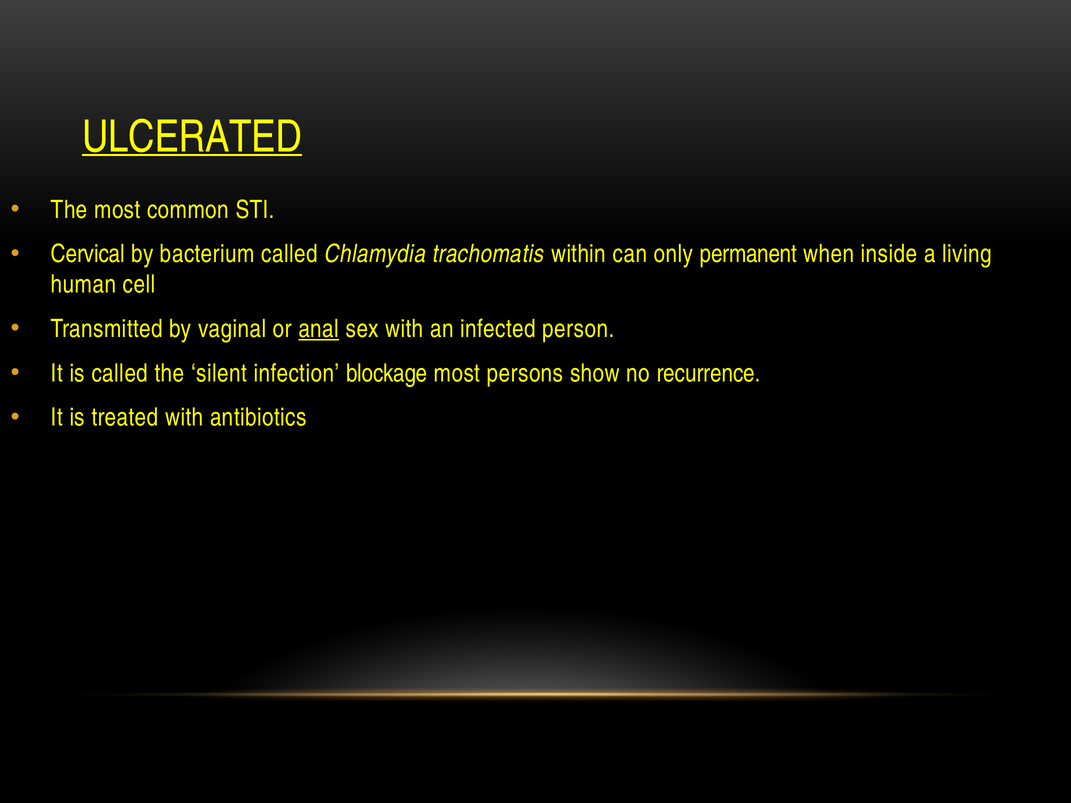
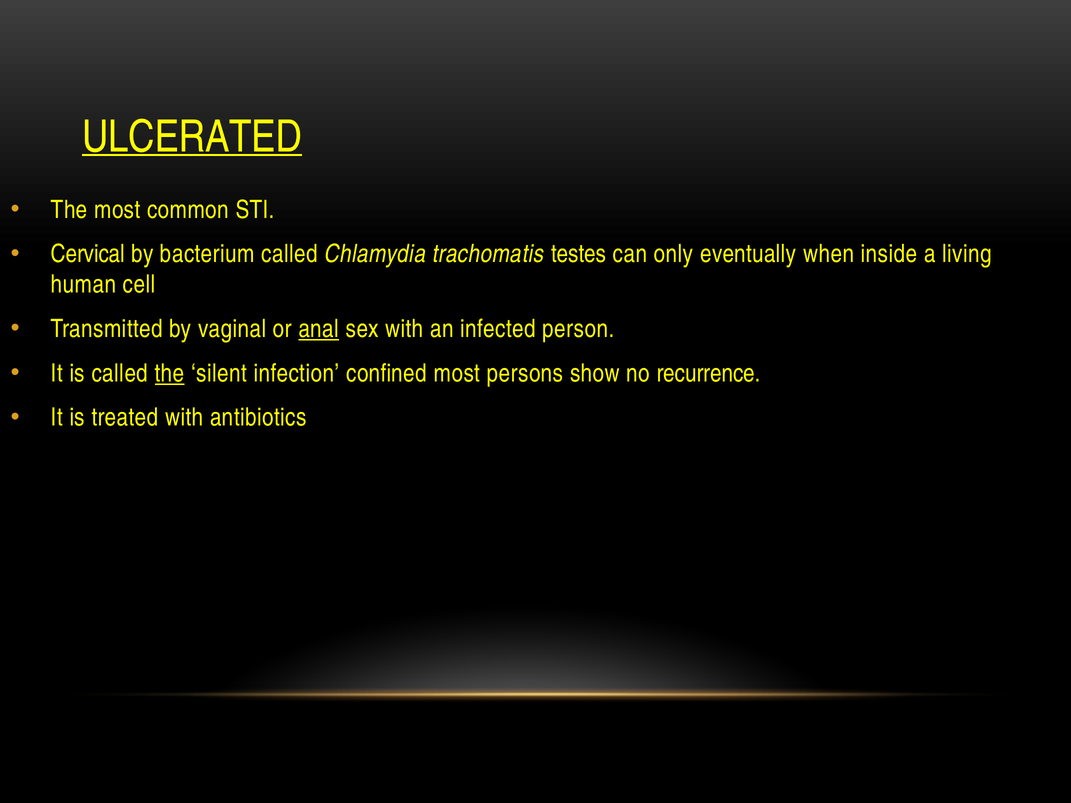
within: within -> testes (579, 254)
permanent: permanent -> eventually (748, 254)
the underline: none -> present (170, 373)
blockage: blockage -> confined (386, 373)
